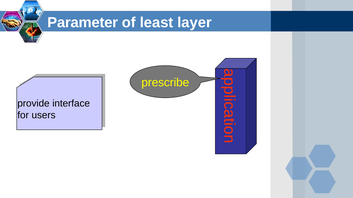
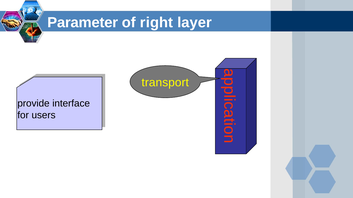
least: least -> right (157, 23)
prescribe: prescribe -> transport (165, 83)
